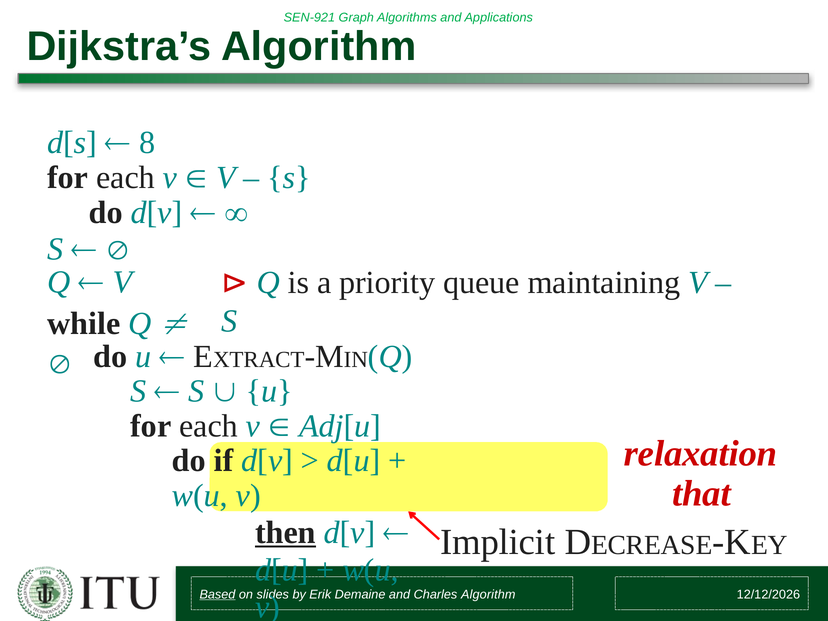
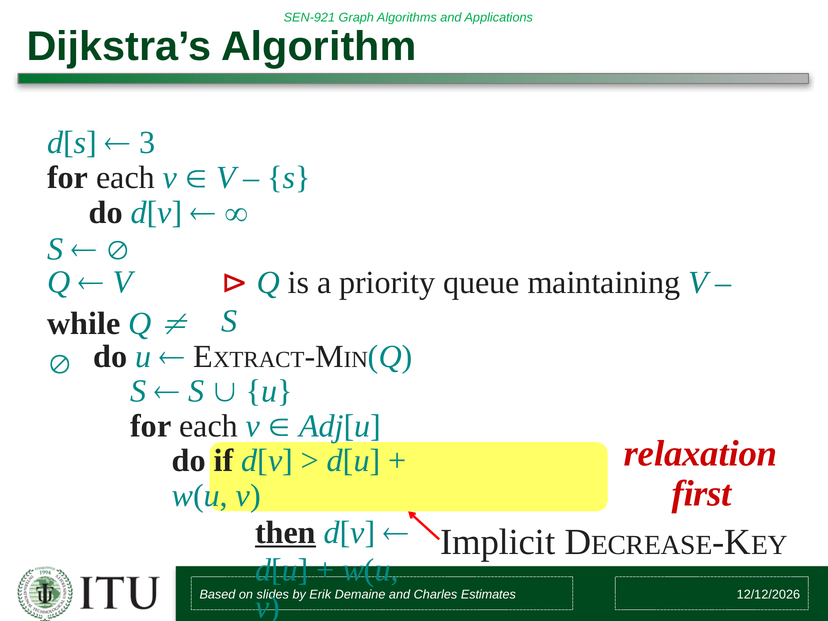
8: 8 -> 3 (147, 143)
that: that -> first (702, 494)
Based underline: present -> none (217, 594)
Charles Algorithm: Algorithm -> Estimates (488, 594)
